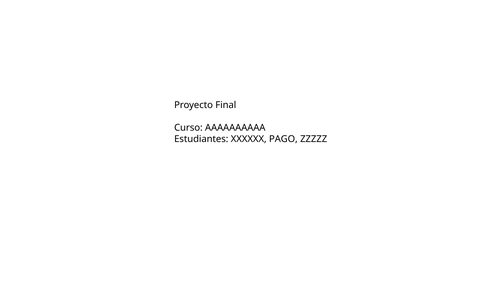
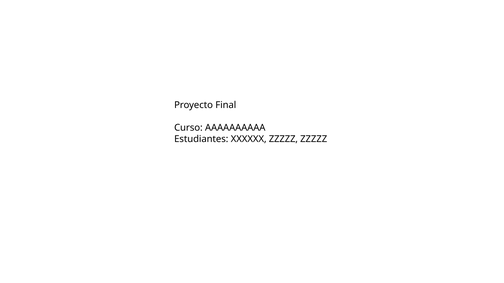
XXXXXX PAGO: PAGO -> ZZZZZ (283, 139)
